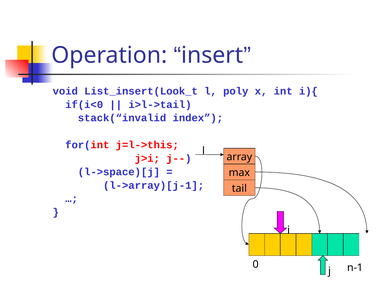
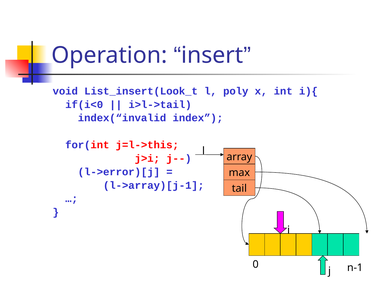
stack(“invalid: stack(“invalid -> index(“invalid (122, 118)
l->space)[j: l->space)[j -> l->error)[j (119, 172)
